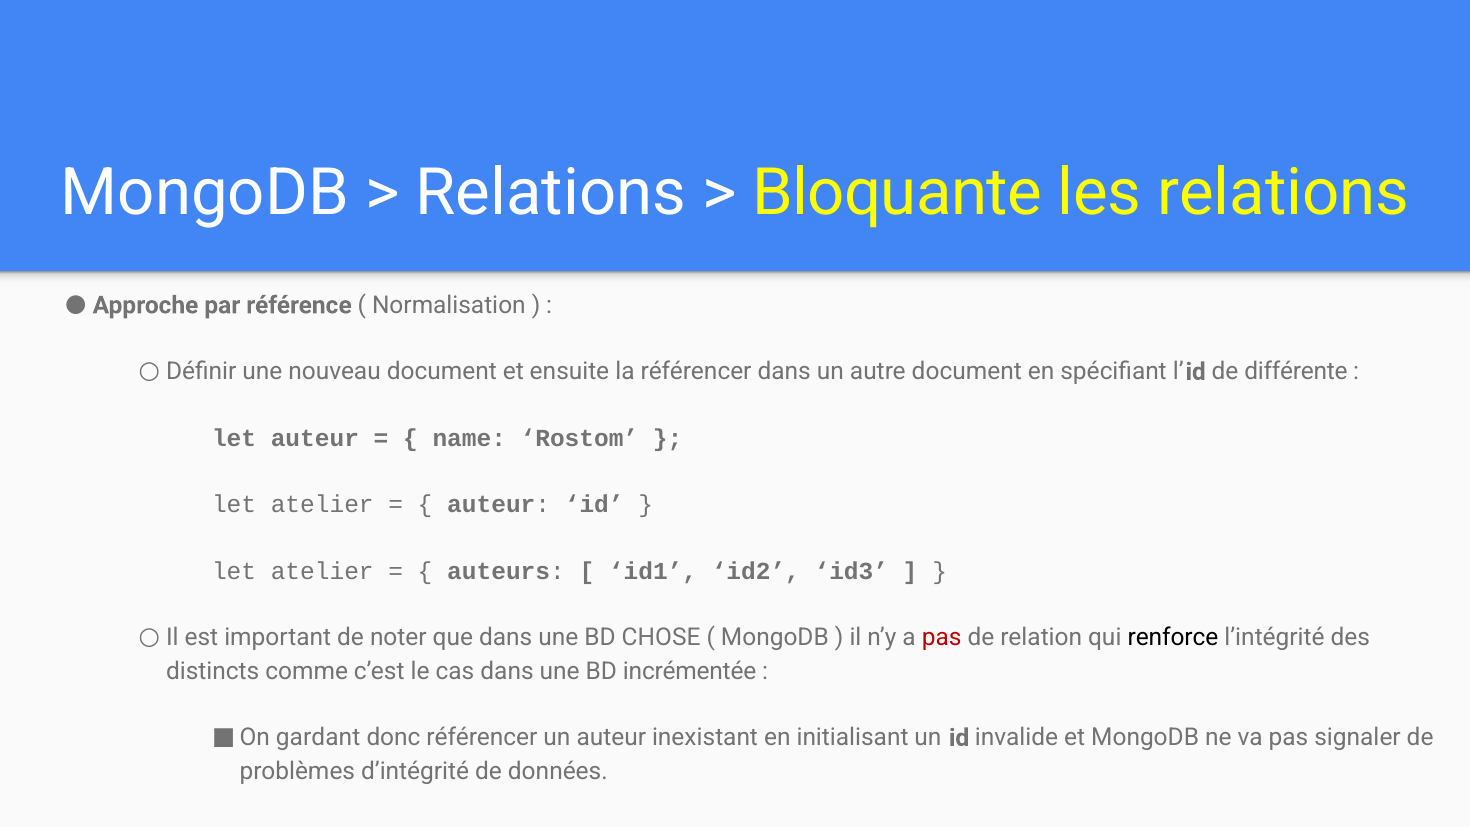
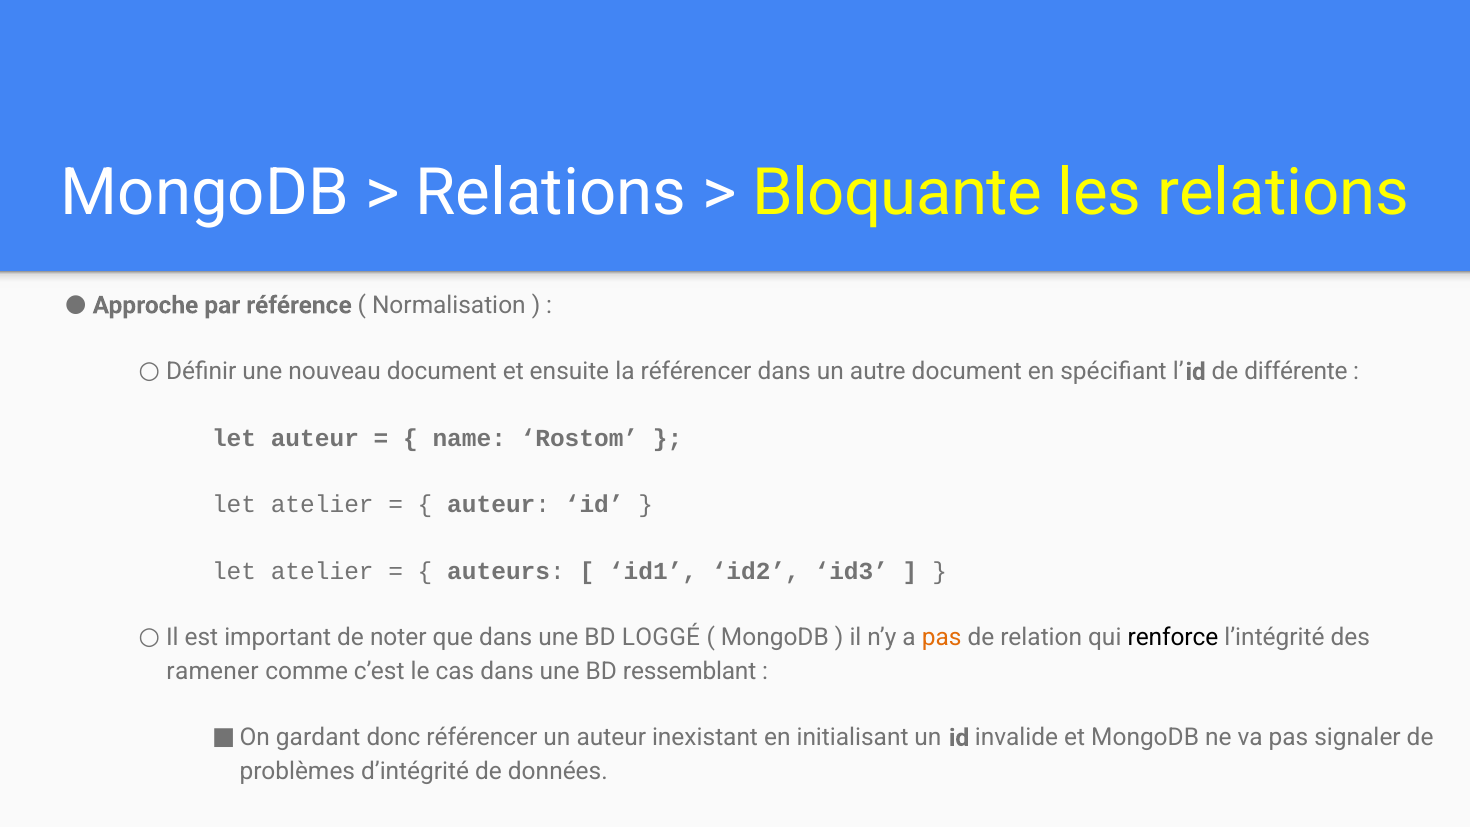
CHOSE: CHOSE -> LOGGÉ (661, 637)
pas colour: red -> orange (942, 637)
distincts: distincts -> ramener (213, 671)
incrémentée: incrémentée -> ressemblant (690, 671)
